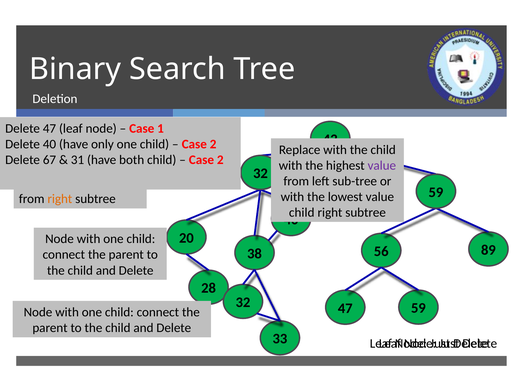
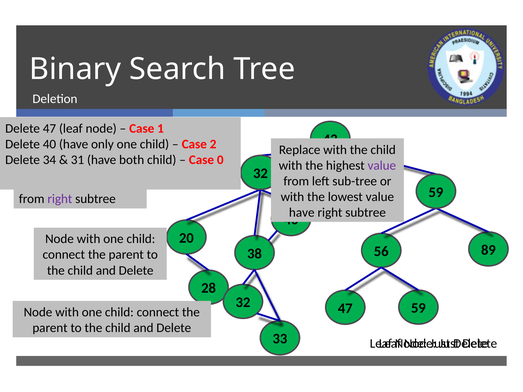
67: 67 -> 34 (49, 160)
2: 2 -> 0 (220, 160)
right colour: orange -> purple (60, 199)
child: child -> have (302, 213)
